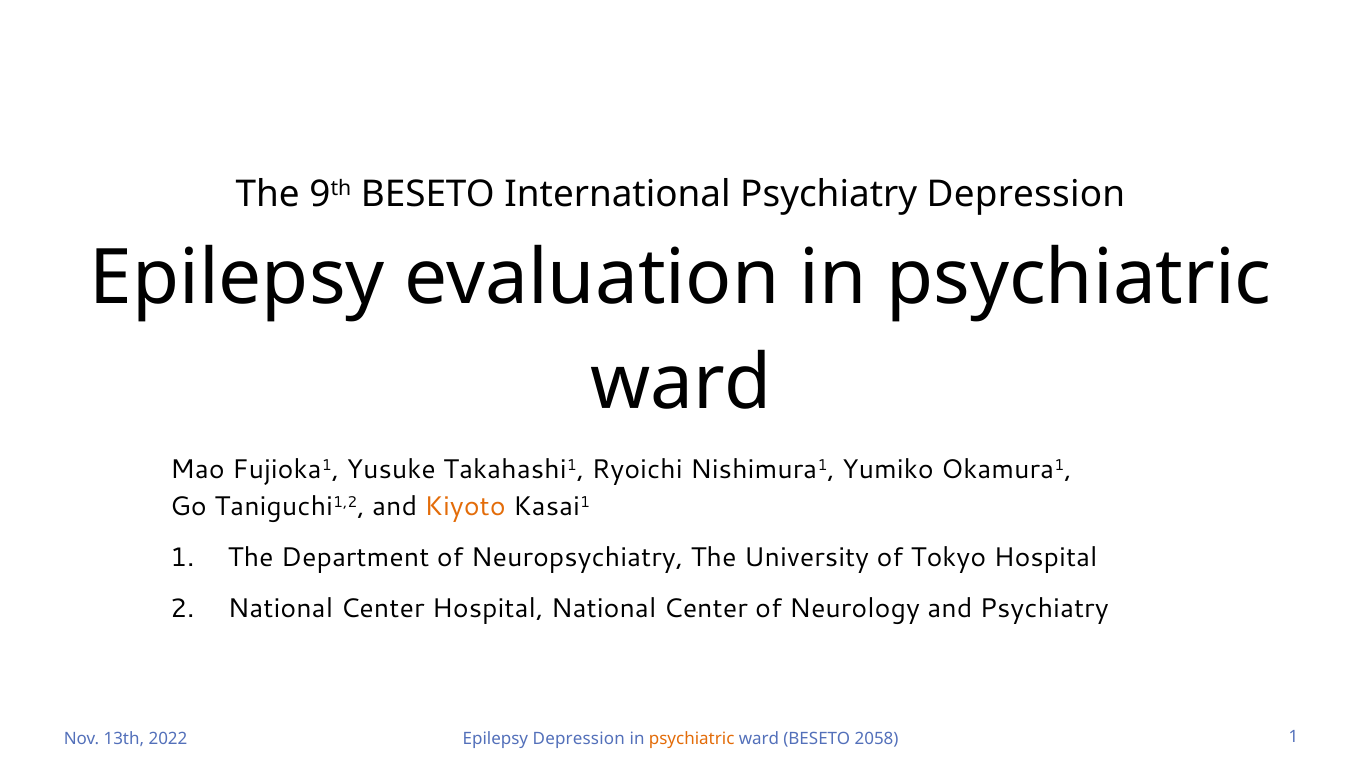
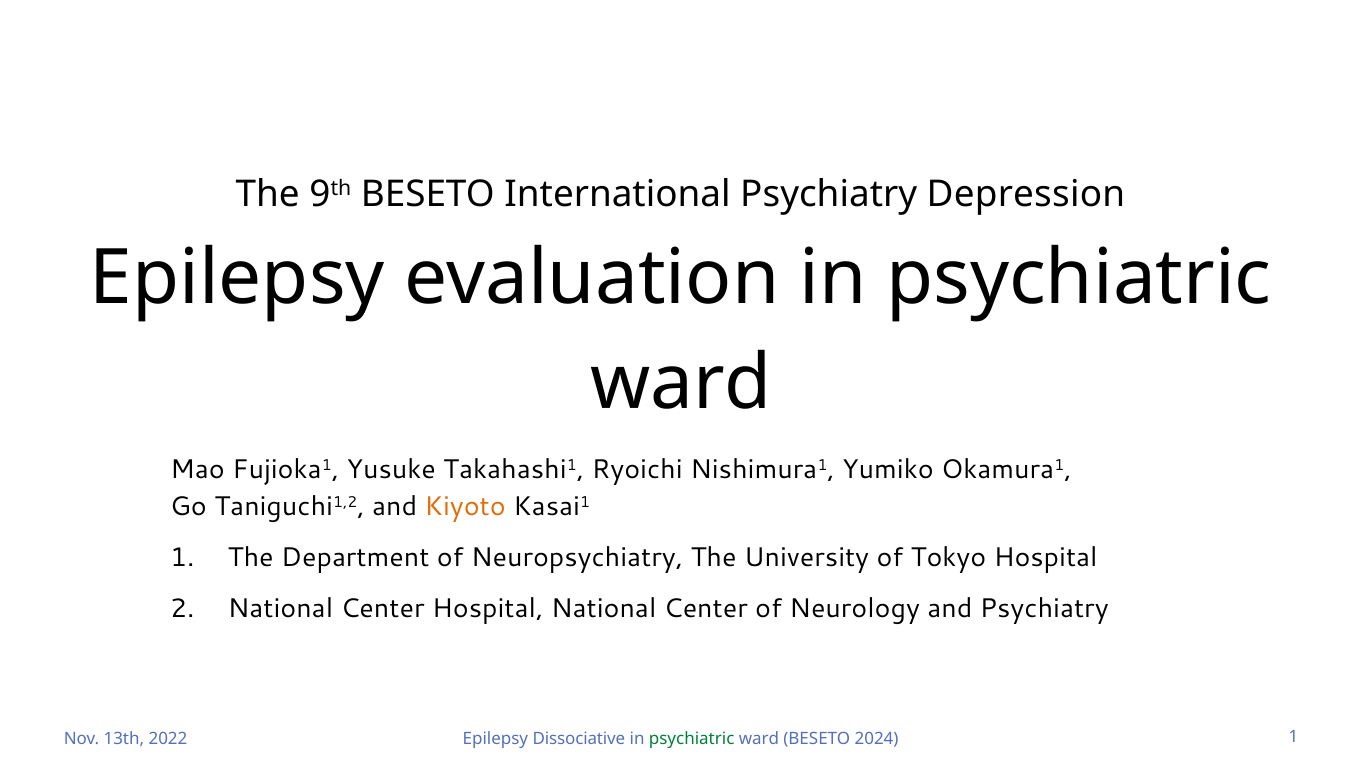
Epilepsy Depression: Depression -> Dissociative (579, 739)
psychiatric colour: orange -> green (692, 739)
2058: 2058 -> 2024 (877, 739)
